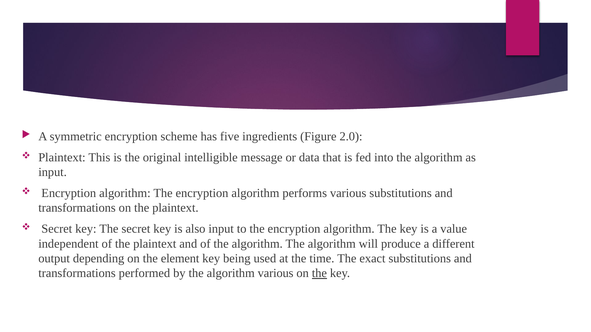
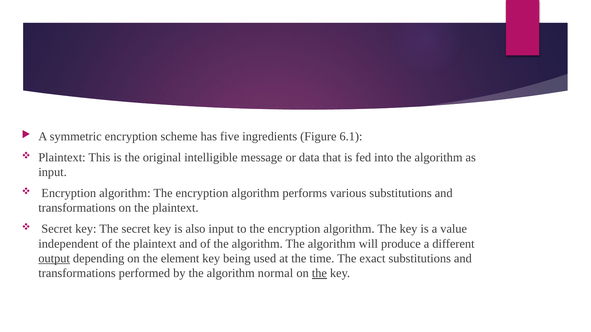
2.0: 2.0 -> 6.1 (351, 137)
output underline: none -> present (54, 259)
algorithm various: various -> normal (275, 274)
